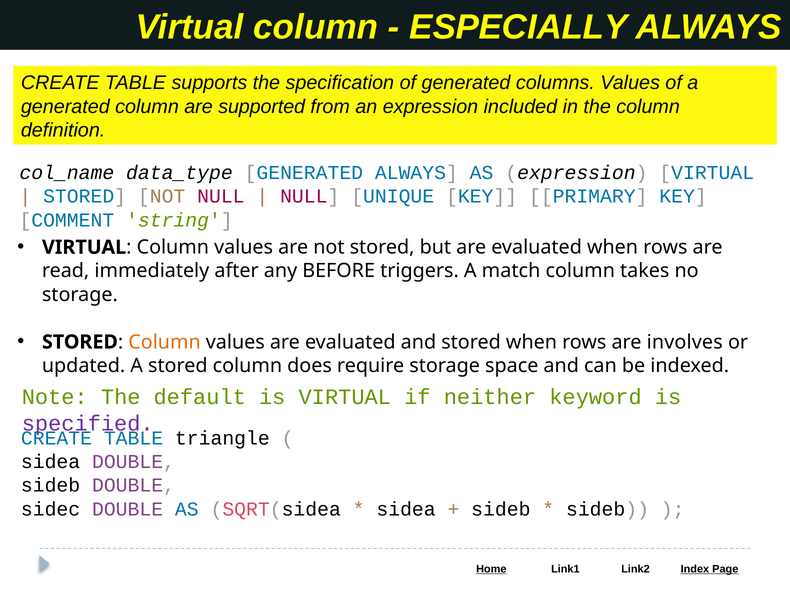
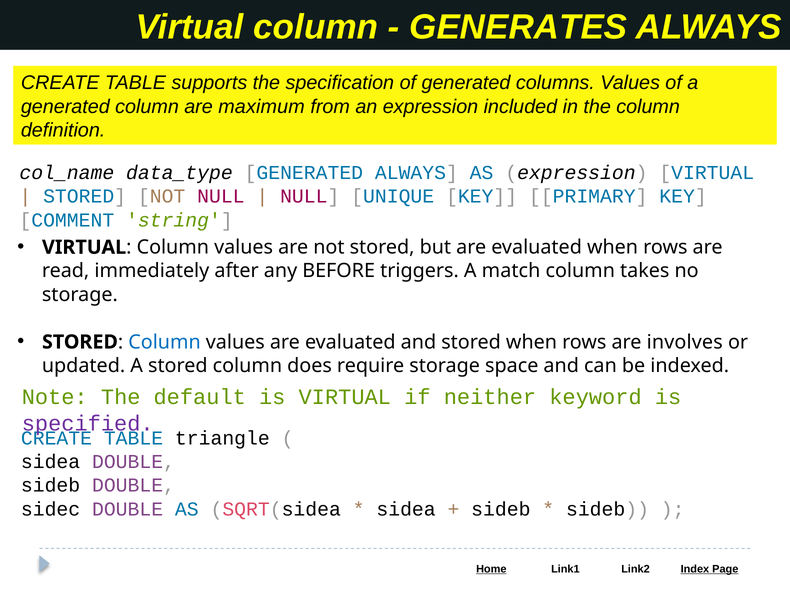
ESPECIALLY: ESPECIALLY -> GENERATES (518, 27)
supported: supported -> maximum (262, 107)
Column colour: orange -> blue (165, 342)
